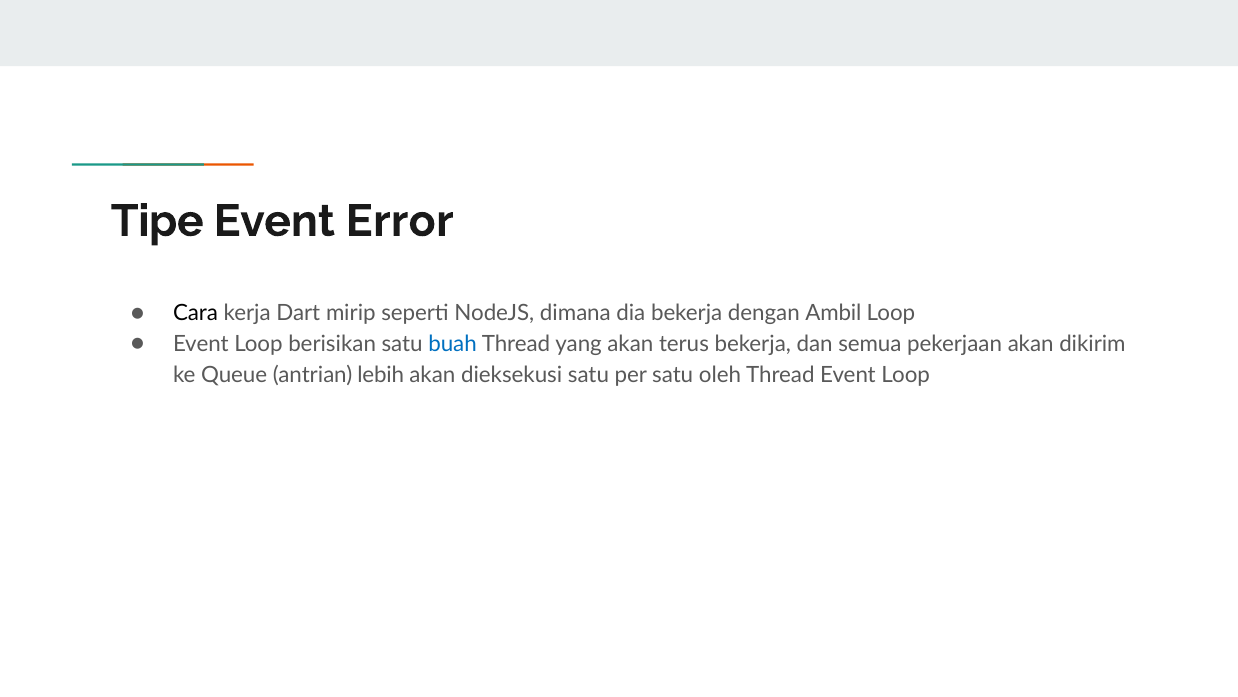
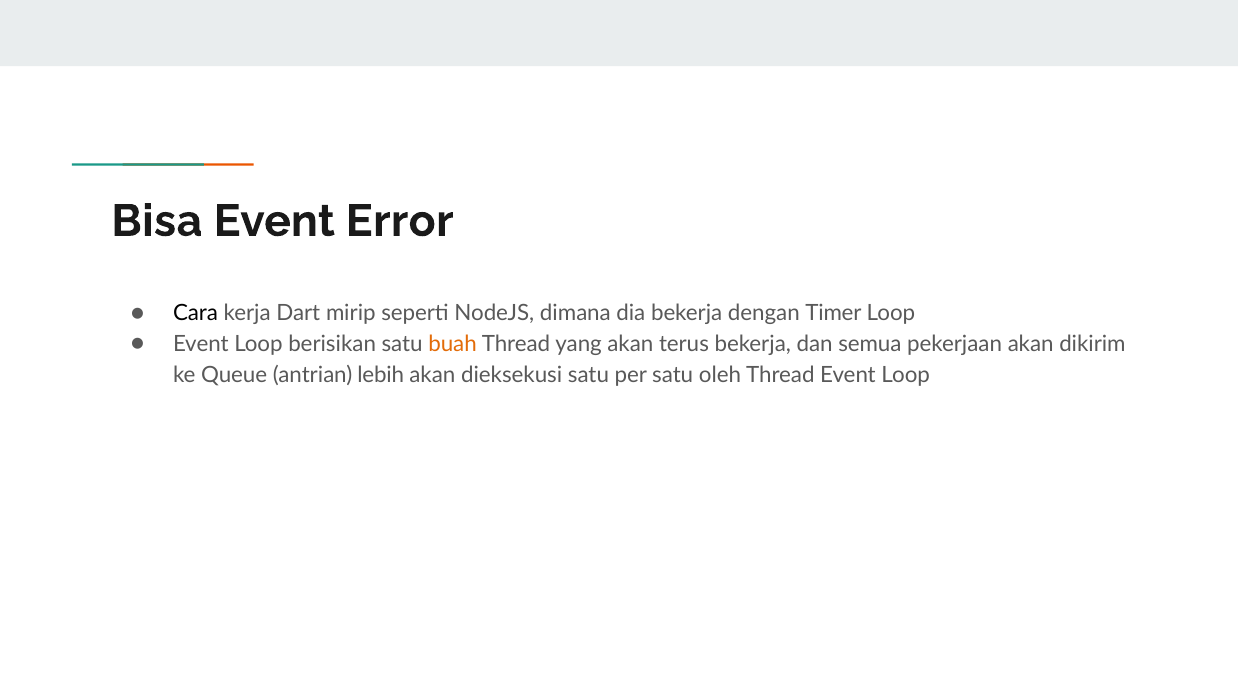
Tipe: Tipe -> Bisa (157, 221)
Ambil: Ambil -> Timer (833, 313)
buah colour: blue -> orange (453, 344)
